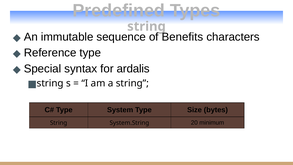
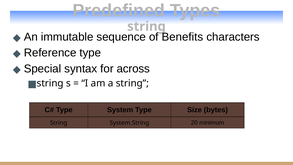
ardalis: ardalis -> across (133, 69)
